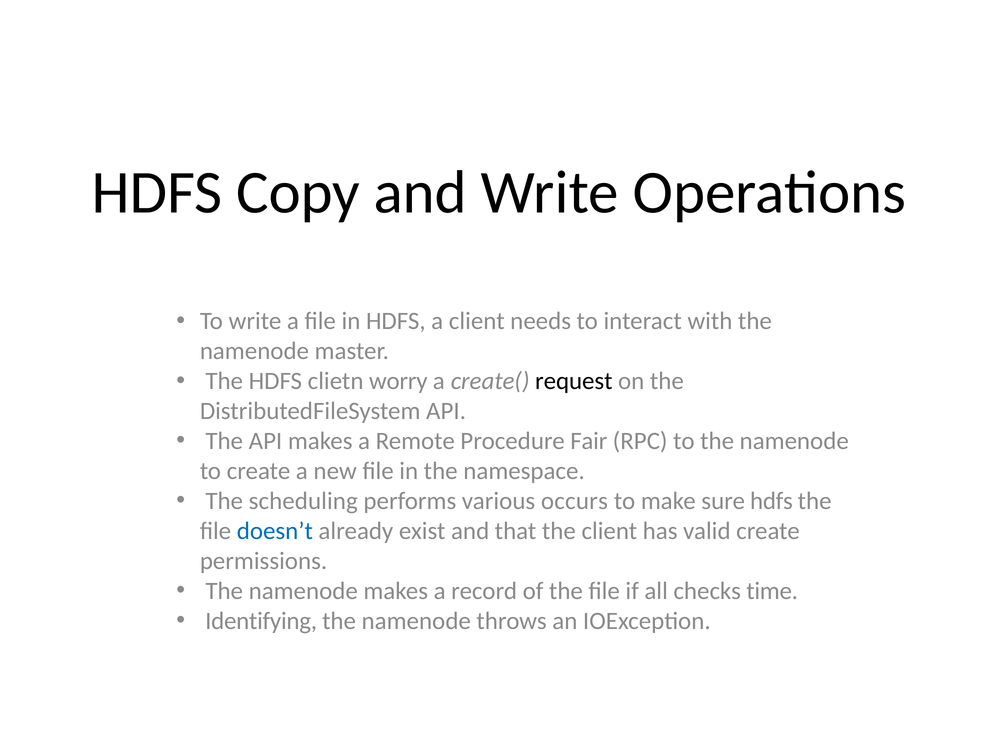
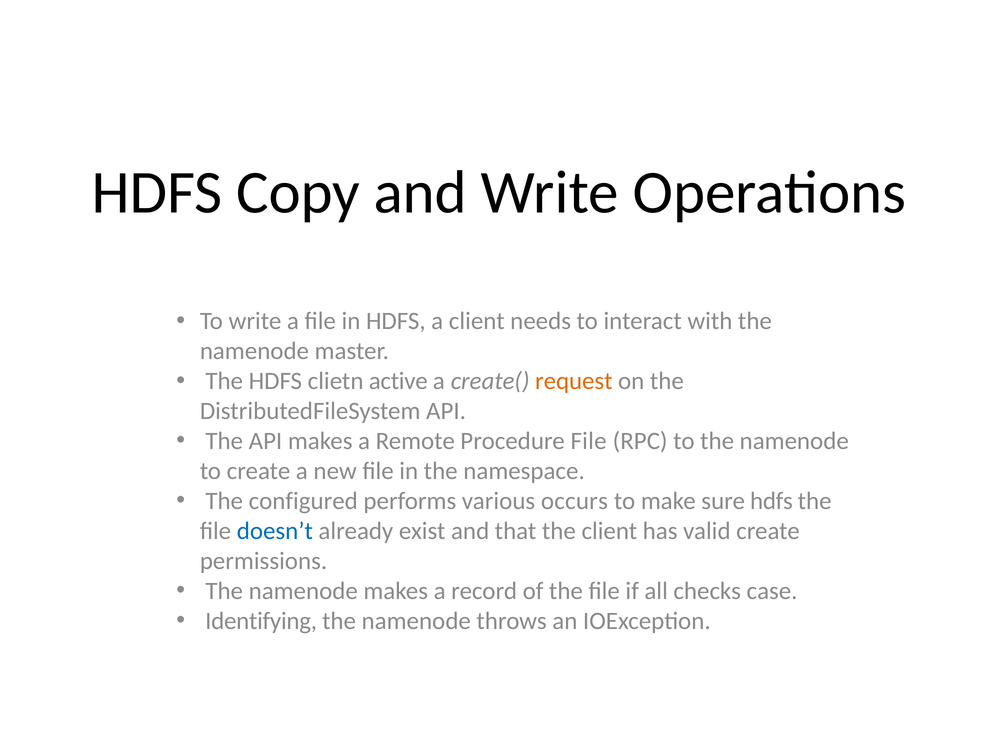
worry: worry -> active (398, 381)
request colour: black -> orange (574, 381)
Procedure Fair: Fair -> File (589, 441)
scheduling: scheduling -> configured (303, 501)
time: time -> case (772, 591)
